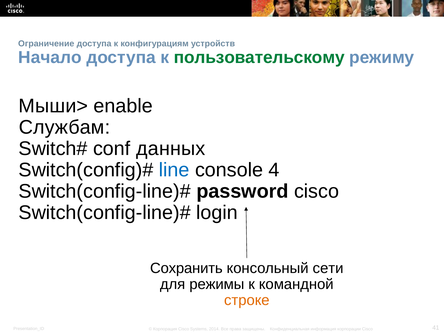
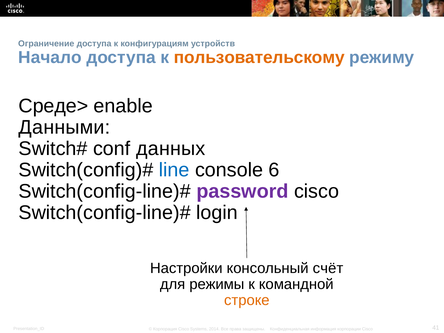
пользовательскому colour: green -> orange (259, 57)
Мыши>: Мыши> -> Среде> (53, 106)
Службам: Службам -> Данными (64, 127)
4: 4 -> 6 (274, 170)
password colour: black -> purple (242, 191)
Сохранить: Сохранить -> Настройки (186, 268)
сети: сети -> счёт (328, 268)
